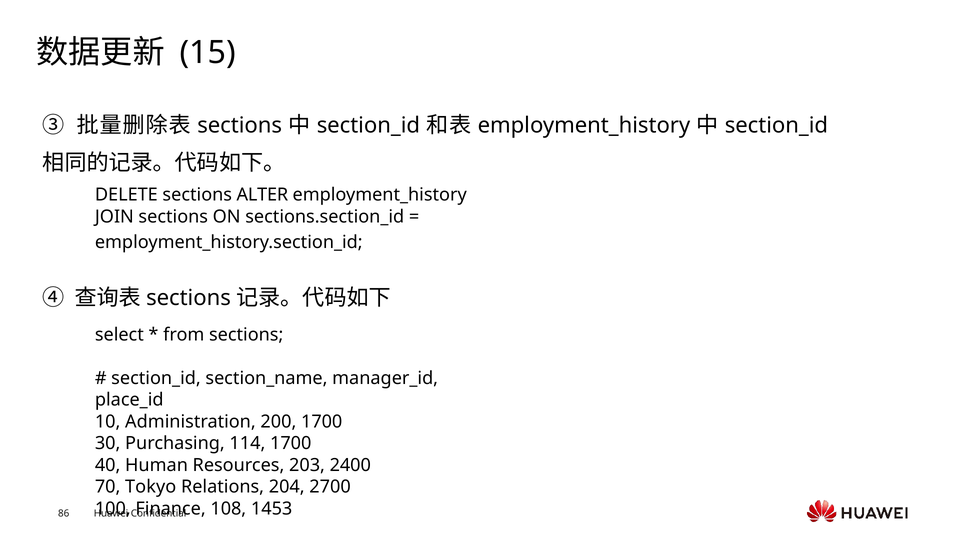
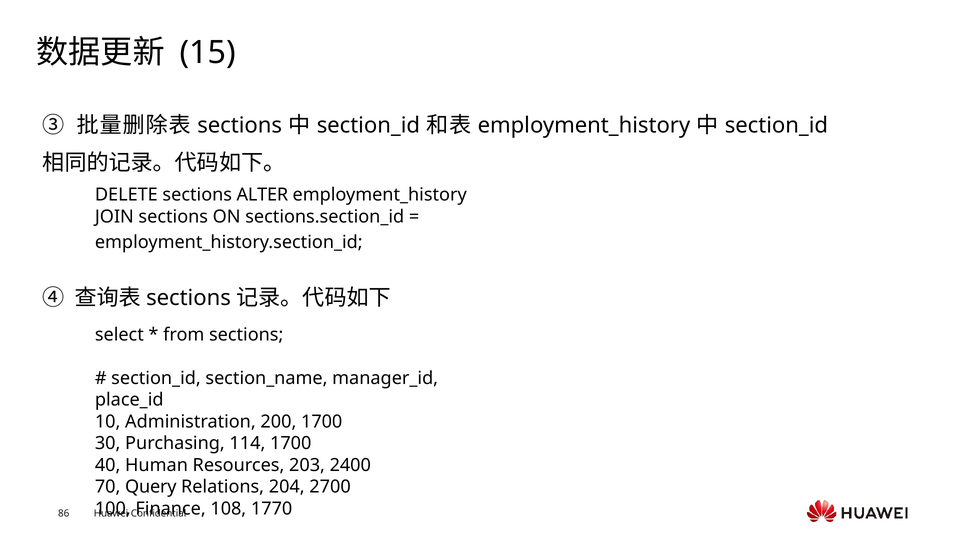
Tokyo: Tokyo -> Query (151, 487)
1453: 1453 -> 1770 (272, 508)
